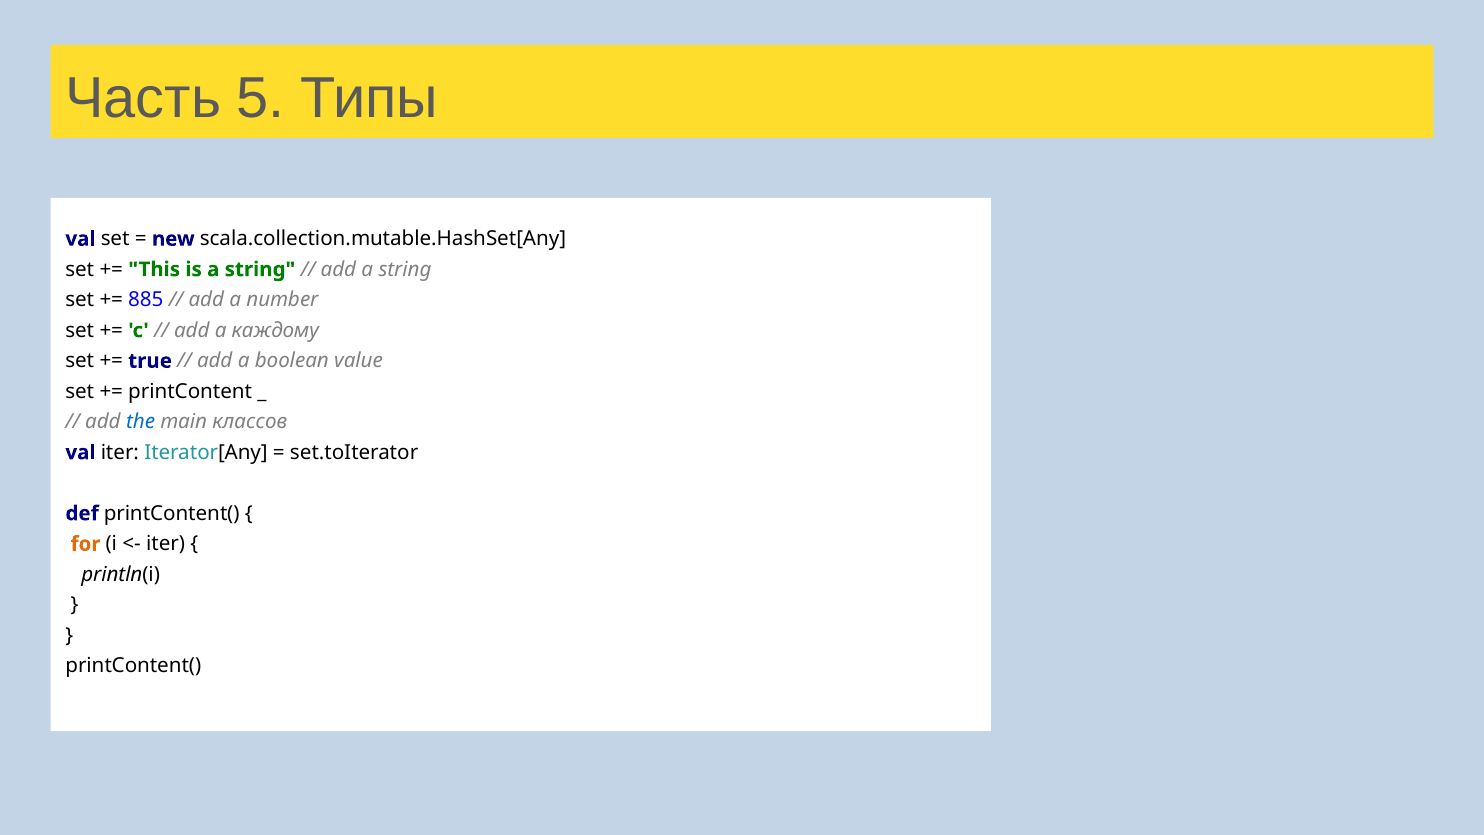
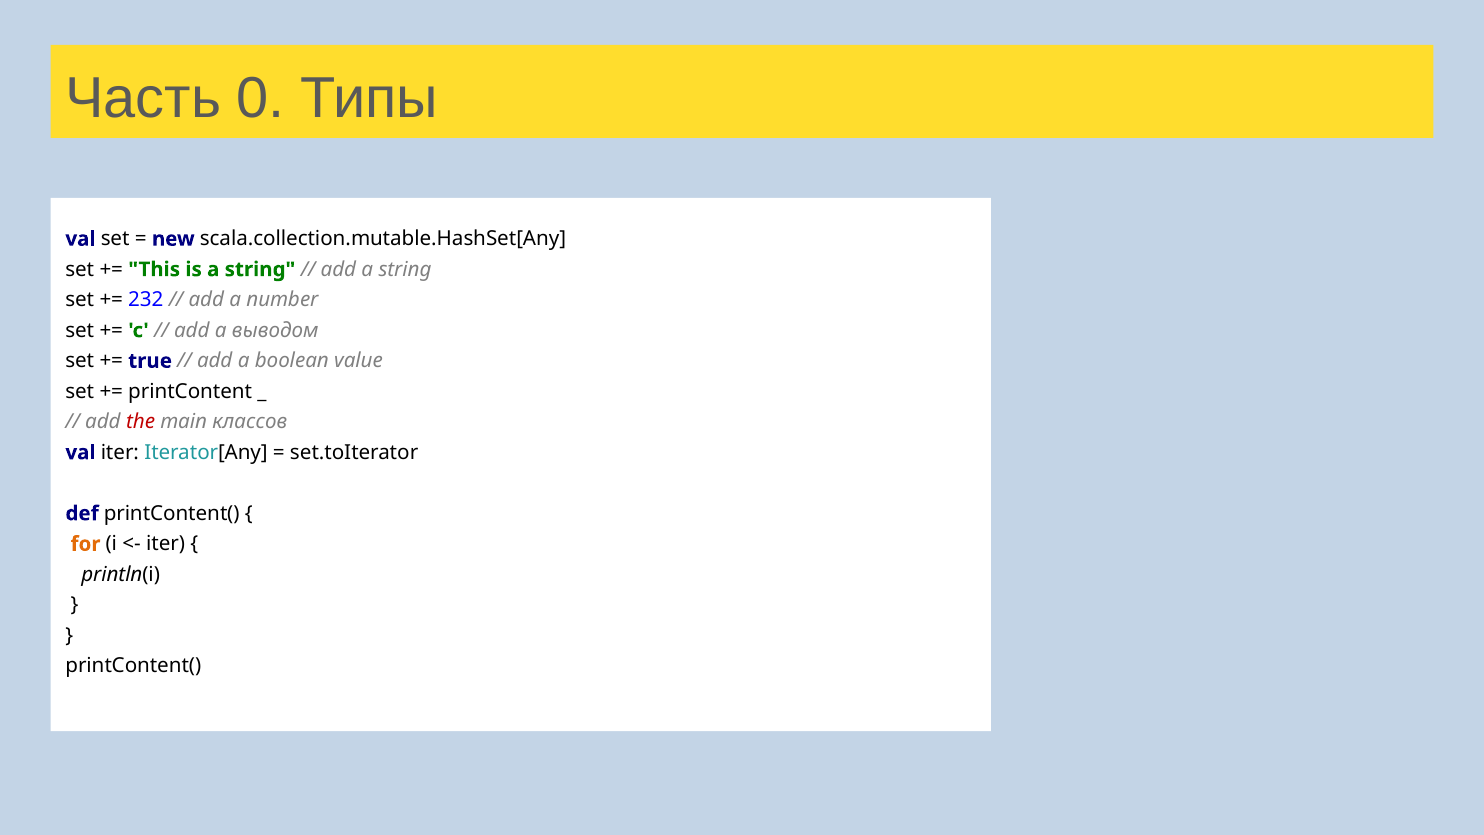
5: 5 -> 0 (261, 98)
885: 885 -> 232 (146, 300)
каждому: каждому -> выводом (275, 330)
the colour: blue -> red (141, 422)
